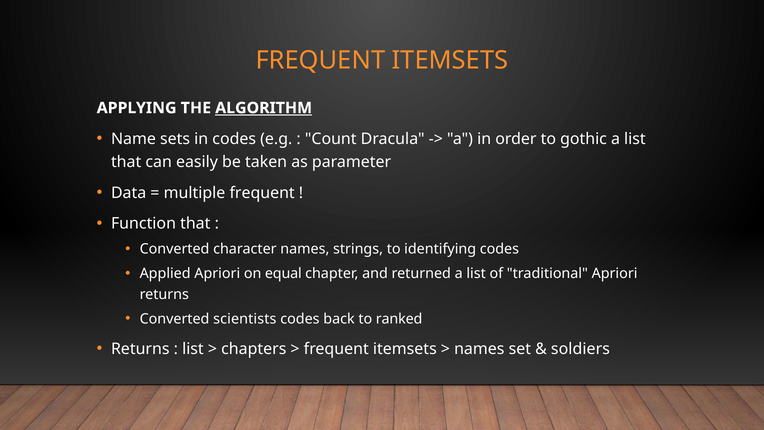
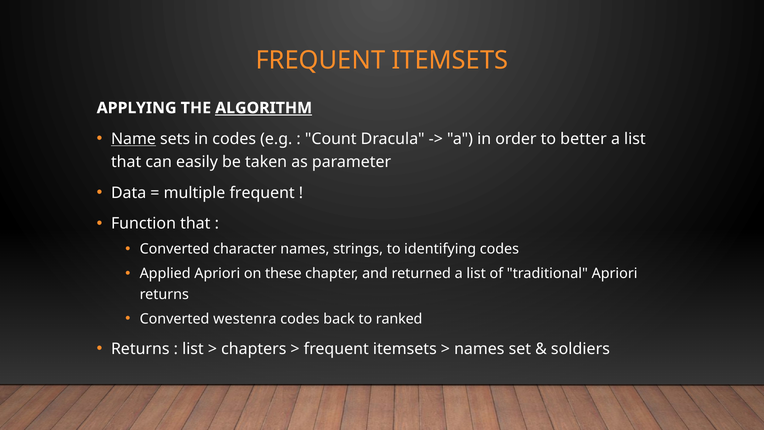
Name underline: none -> present (133, 139)
gothic: gothic -> better (583, 139)
equal: equal -> these (283, 274)
scientists: scientists -> westenra (245, 319)
